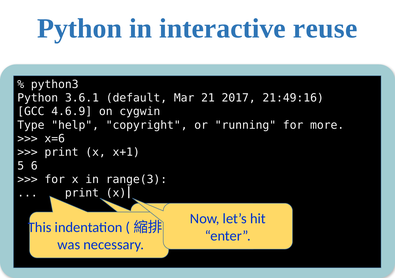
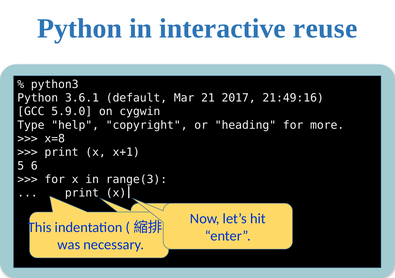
4.6.9: 4.6.9 -> 5.9.0 (72, 112)
running: running -> heading (245, 125)
x=6: x=6 -> x=8 (55, 139)
